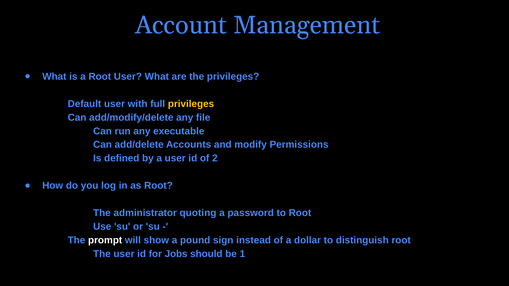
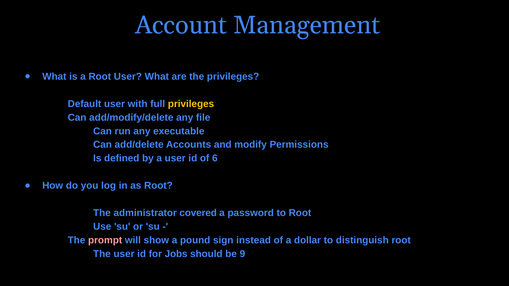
2: 2 -> 6 (215, 159)
quoting: quoting -> covered (198, 213)
prompt colour: white -> pink (105, 240)
1: 1 -> 9 (242, 254)
